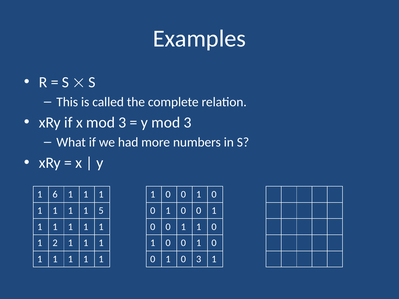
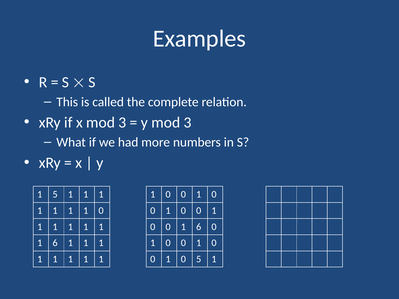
1 6: 6 -> 5 (55, 195)
5: 5 -> 0 (101, 211)
0 1 1: 1 -> 6 (199, 227)
2: 2 -> 6 (55, 243)
0 3: 3 -> 5 (199, 259)
